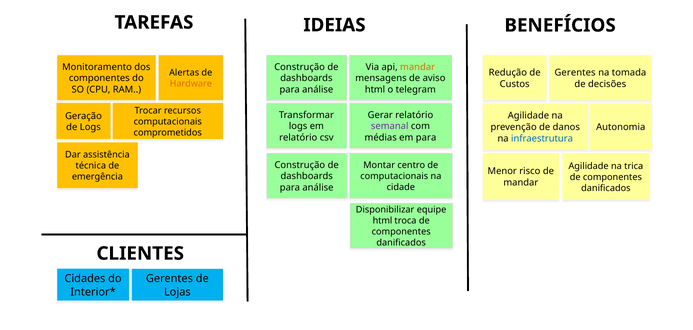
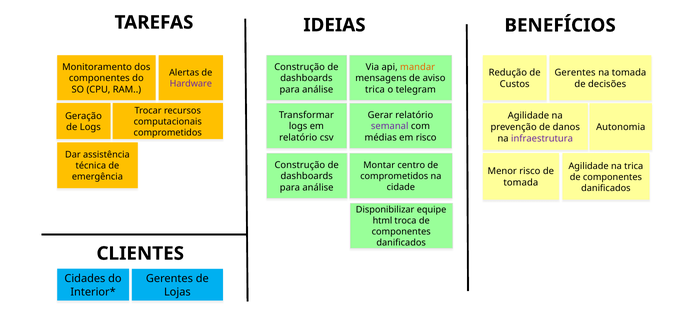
Hardware colour: orange -> purple (191, 84)
html: html -> trica (375, 90)
em para: para -> risco (426, 138)
infraestrutura colour: blue -> purple (542, 138)
computacionais: computacionais -> comprometidos (394, 176)
mandar: mandar -> tomada (521, 183)
